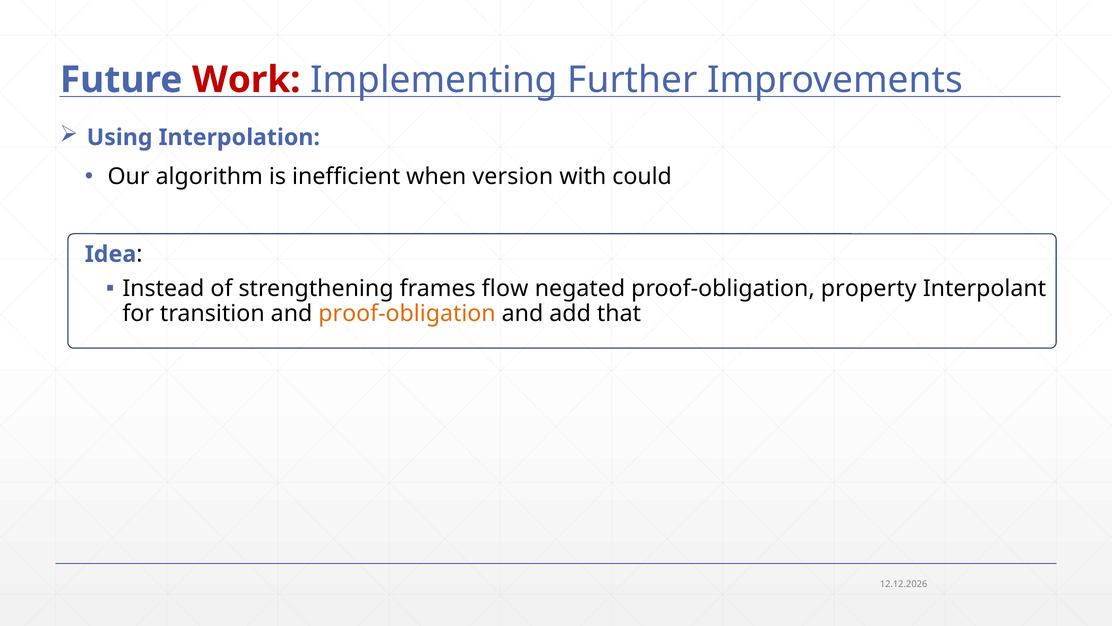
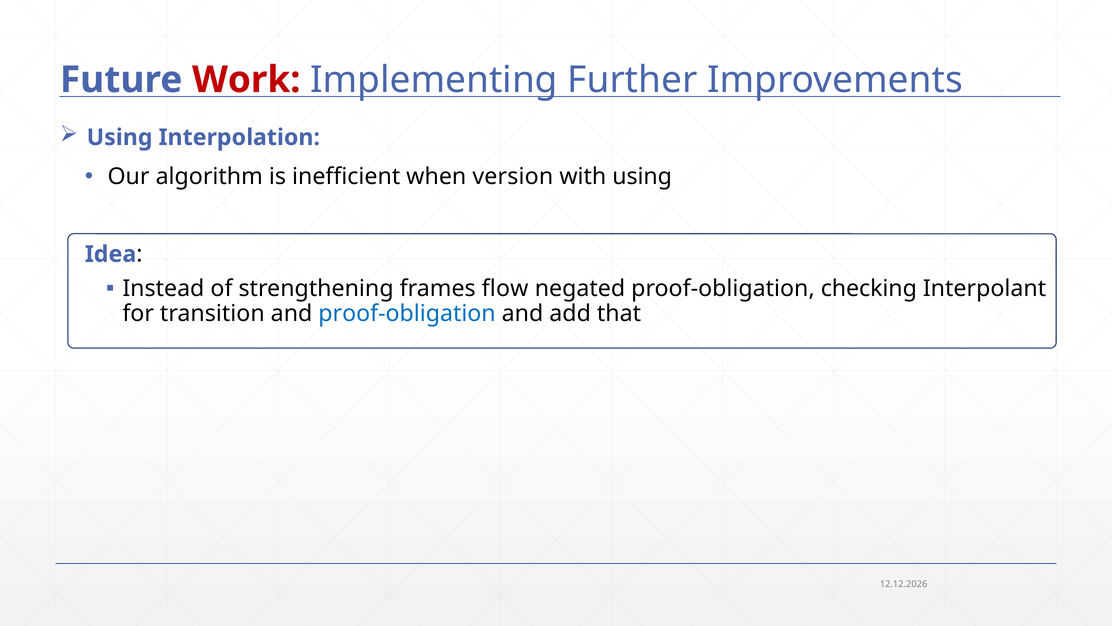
with could: could -> using (642, 176)
property: property -> checking (869, 288)
proof-obligation colour: orange -> blue (407, 313)
